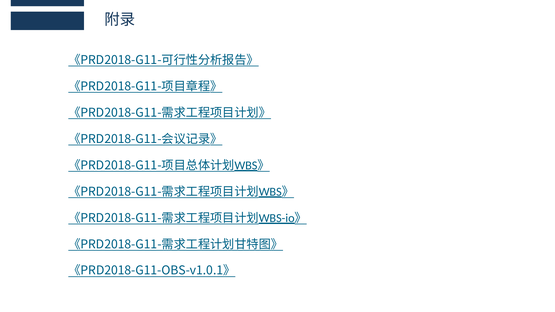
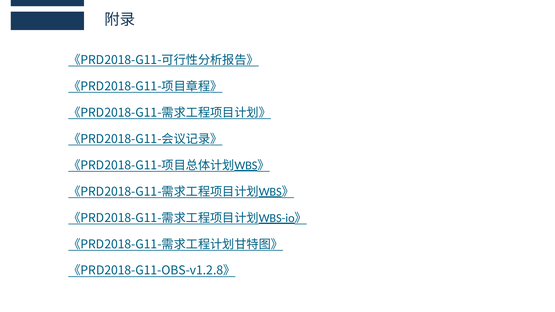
《PRD2018-G11-OBS-v1.0.1》: 《PRD2018-G11-OBS-v1.0.1》 -> 《PRD2018-G11-OBS-v1.2.8》 (152, 271)
